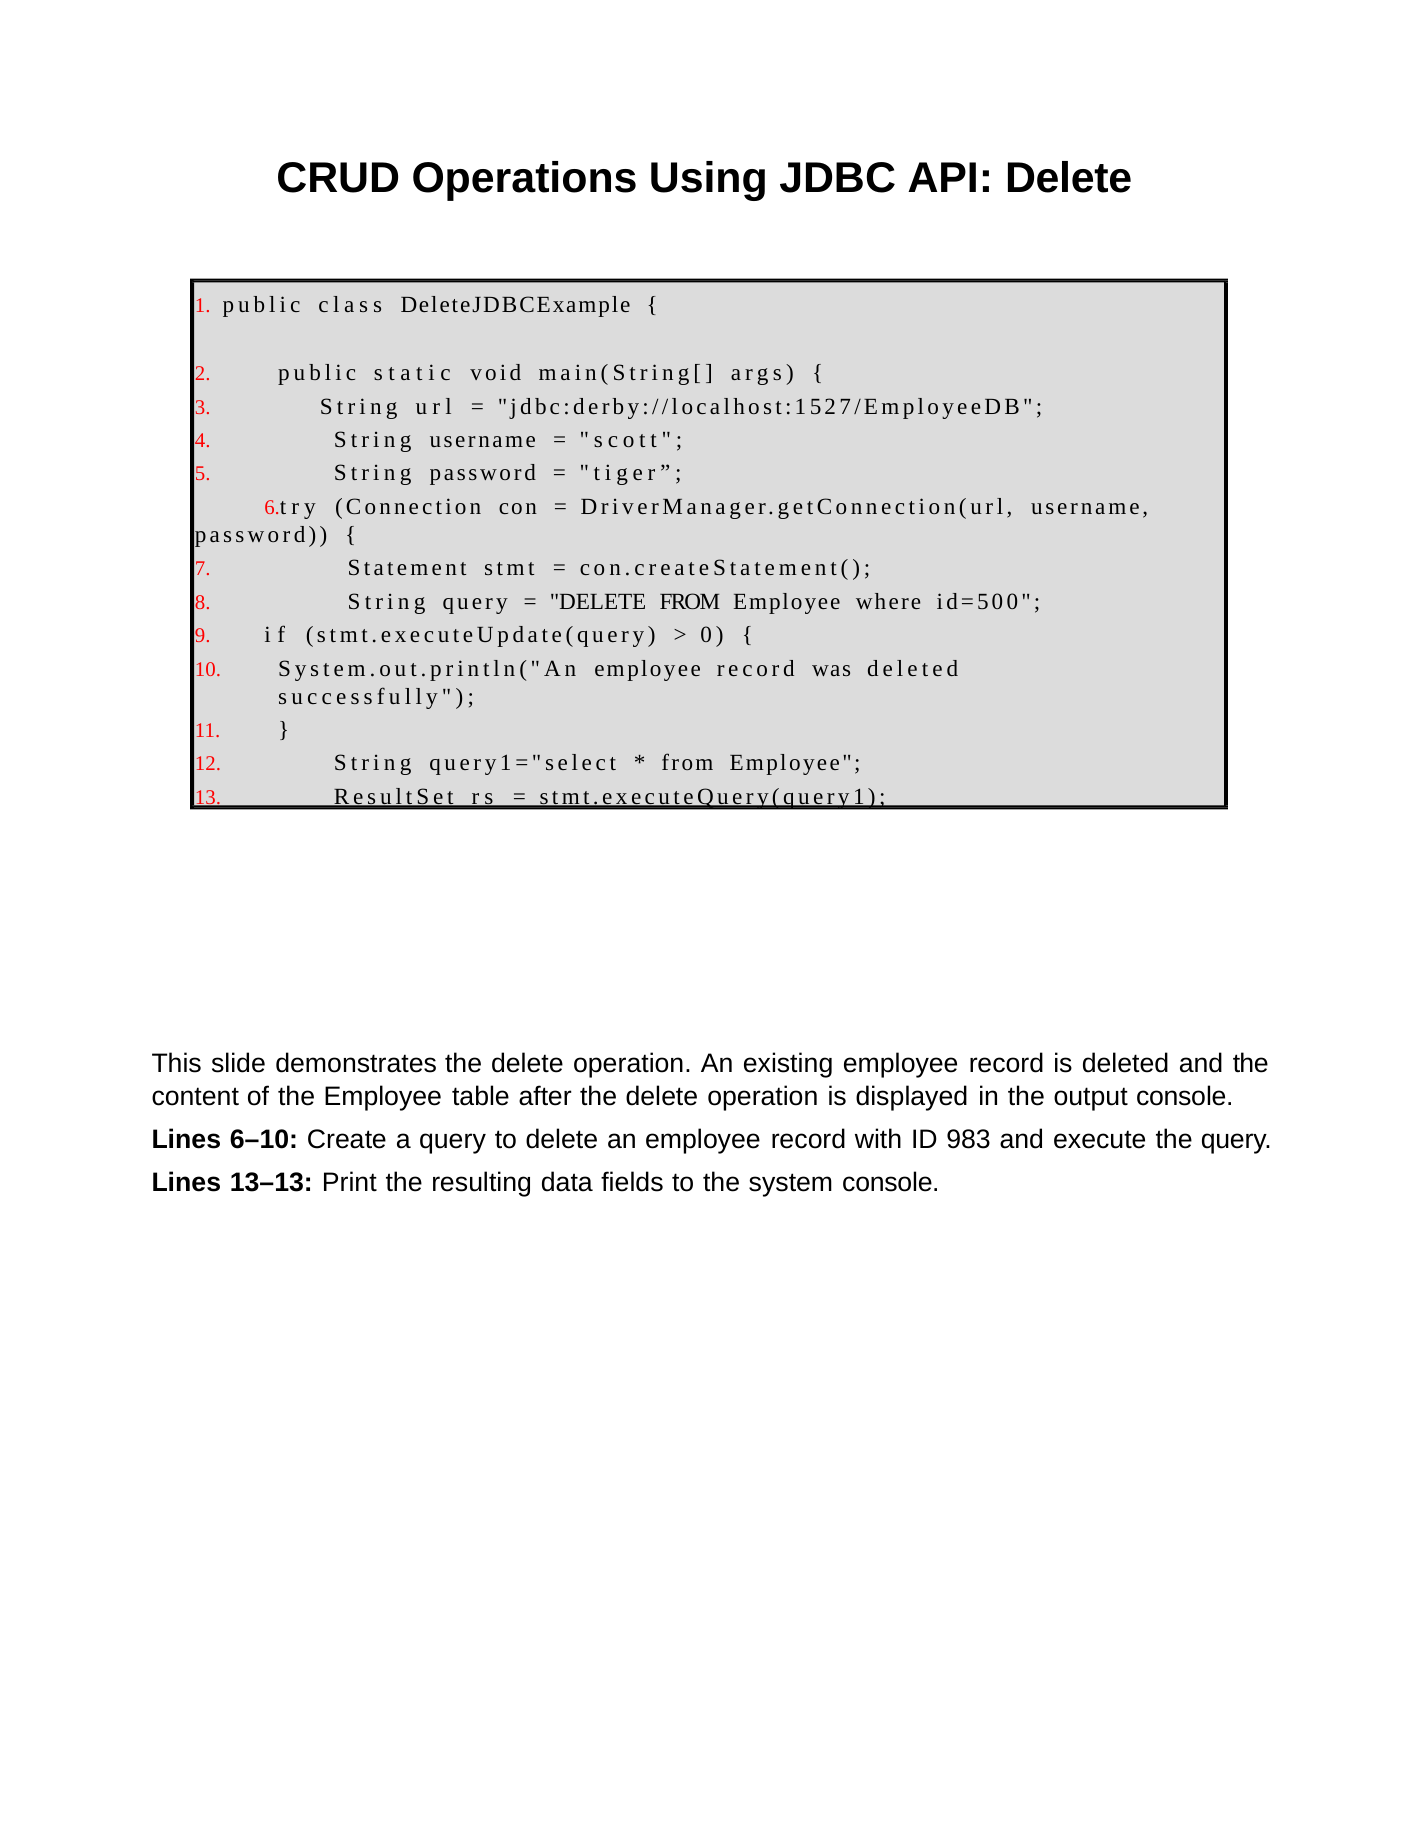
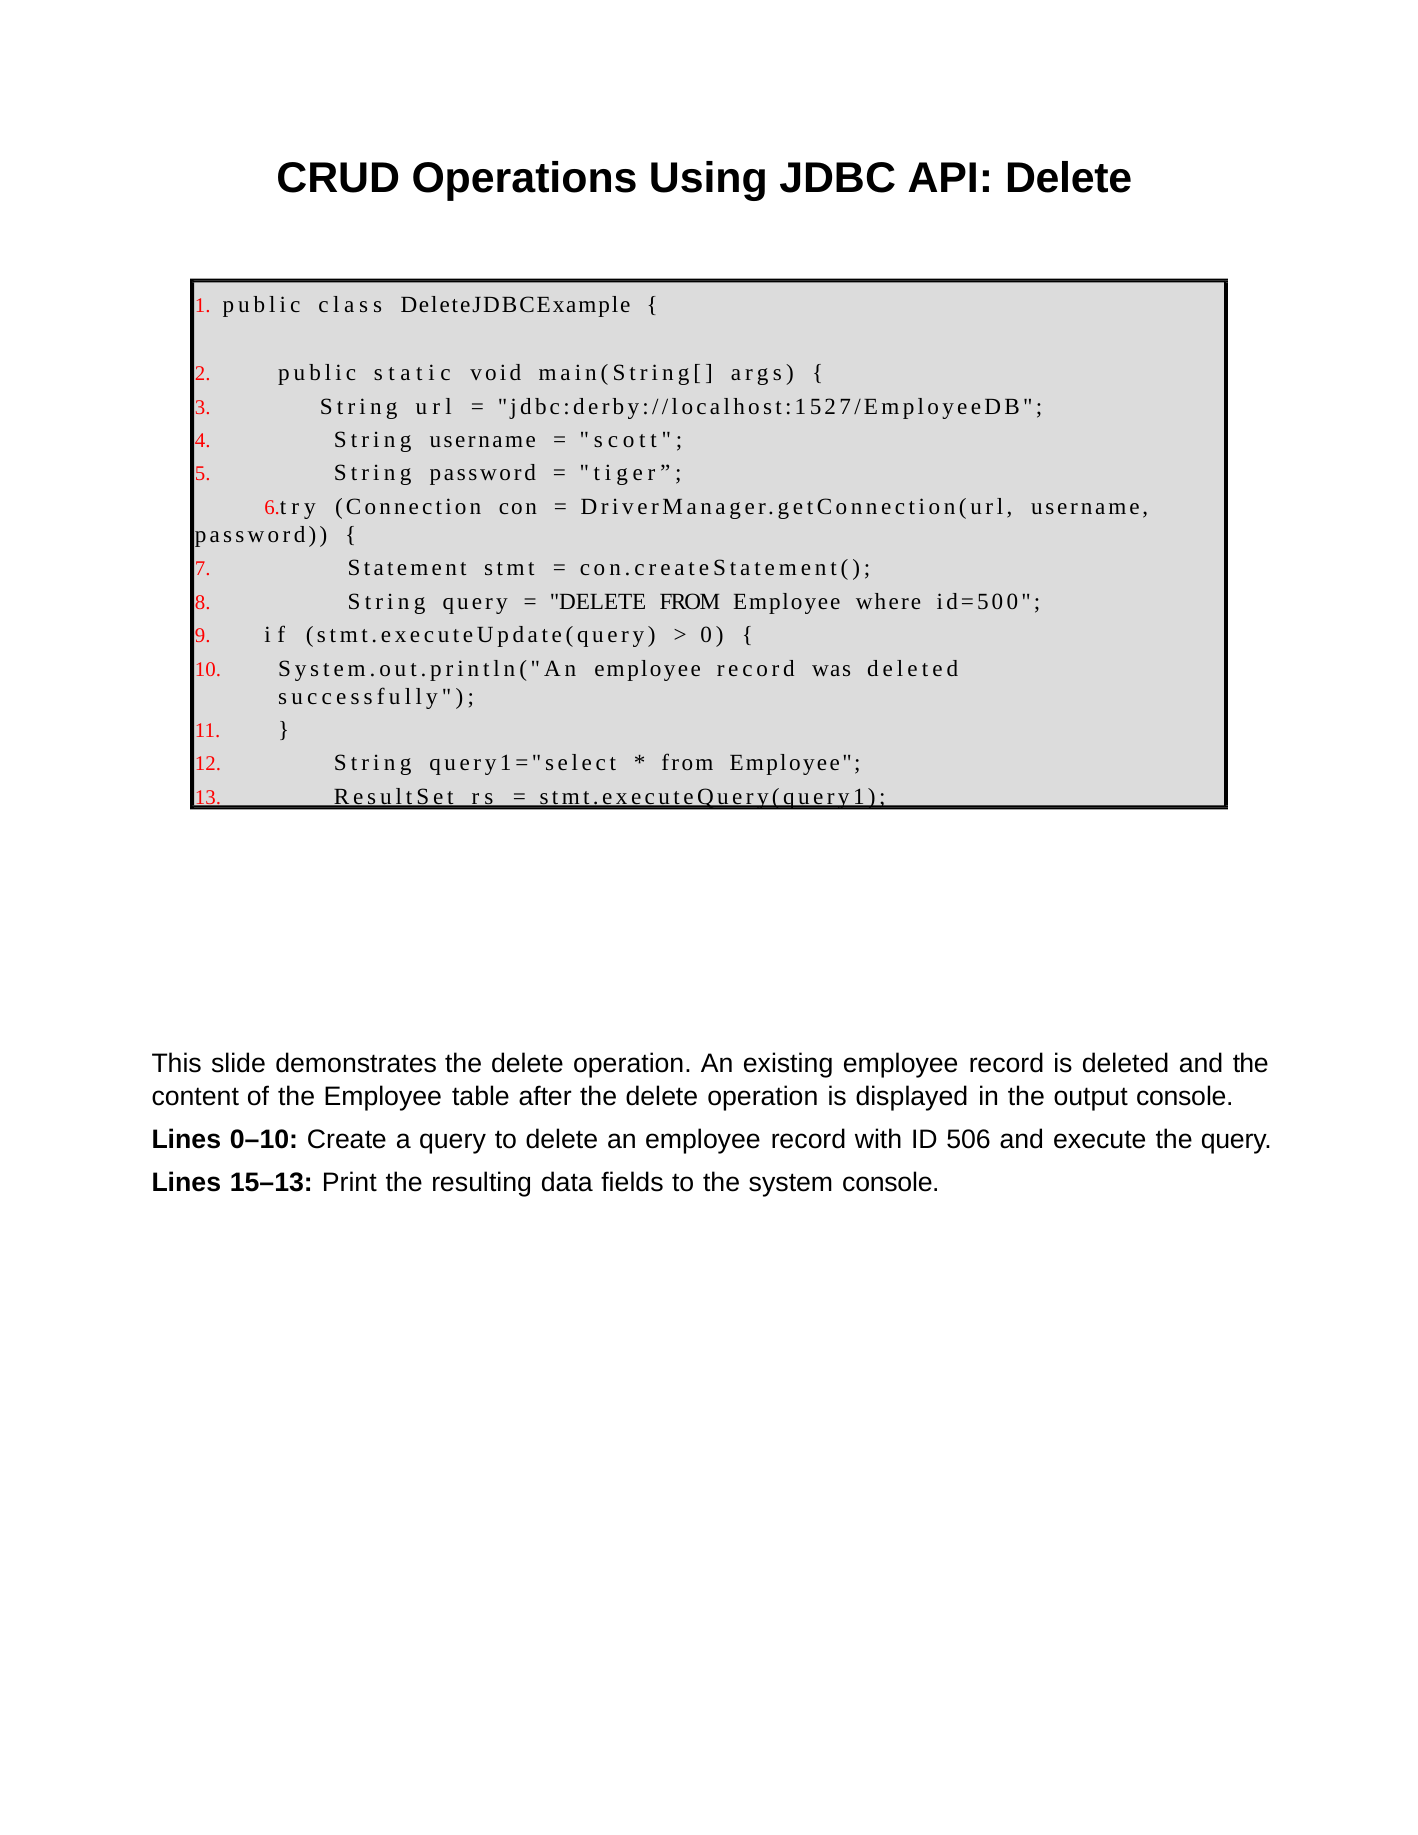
6–10: 6–10 -> 0–10 (264, 1140)
983: 983 -> 506 (968, 1140)
13–13: 13–13 -> 15–13 (271, 1183)
